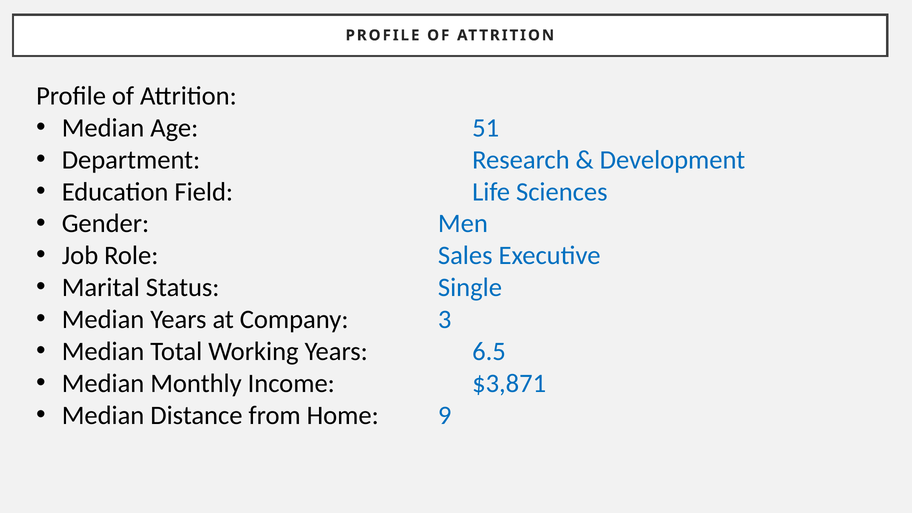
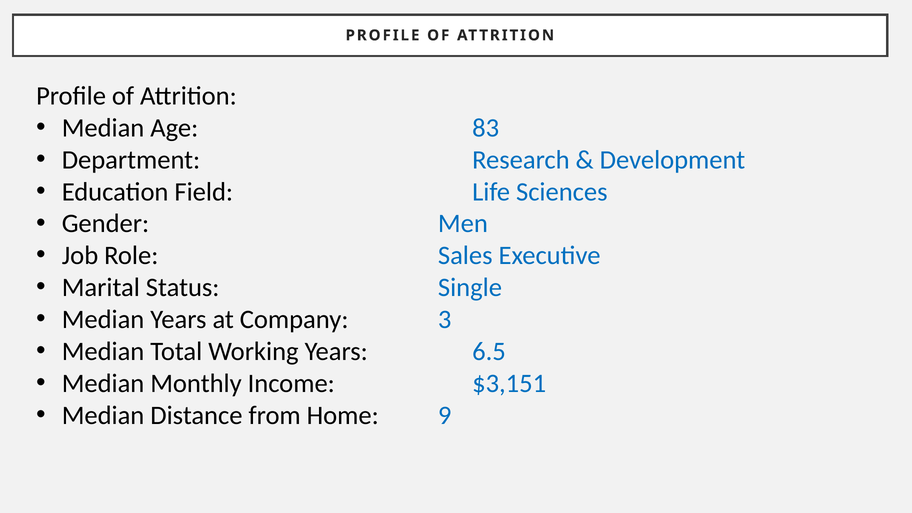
51: 51 -> 83 (486, 128)
$3,871: $3,871 -> $3,151 (509, 383)
